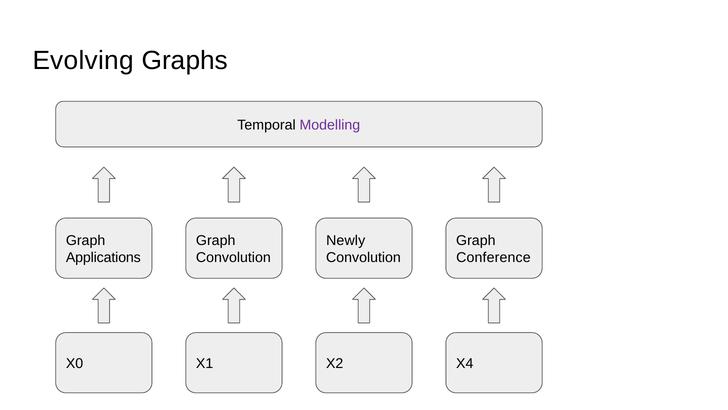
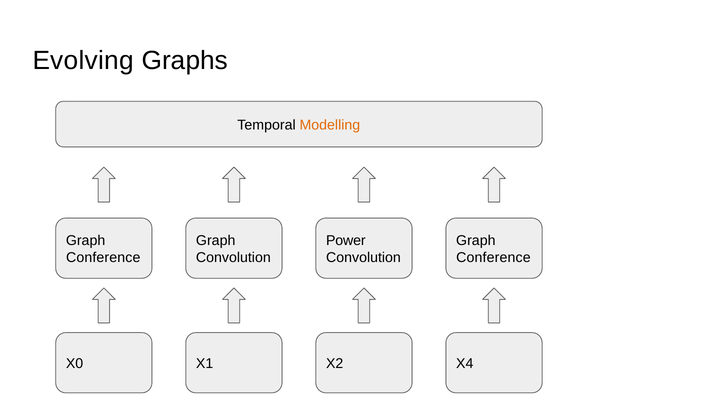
Modelling colour: purple -> orange (330, 125)
Newly: Newly -> Power (346, 240)
Applications: Applications -> Conference (103, 257)
